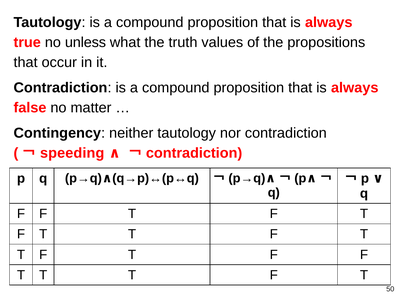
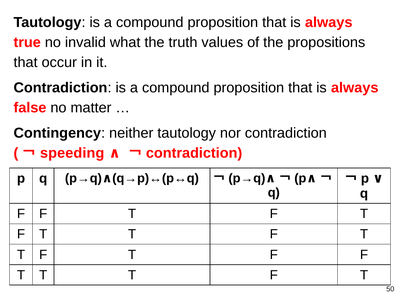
unless: unless -> invalid (85, 42)
